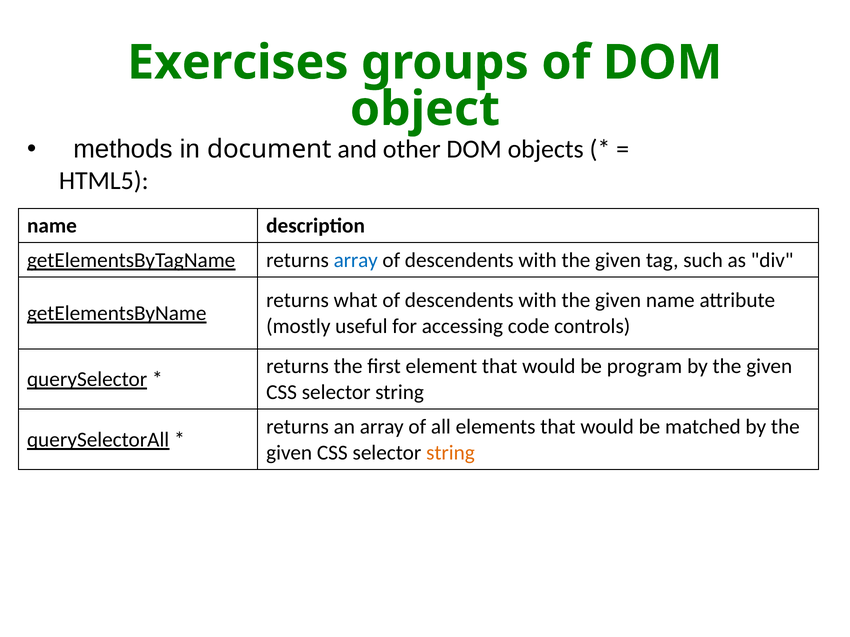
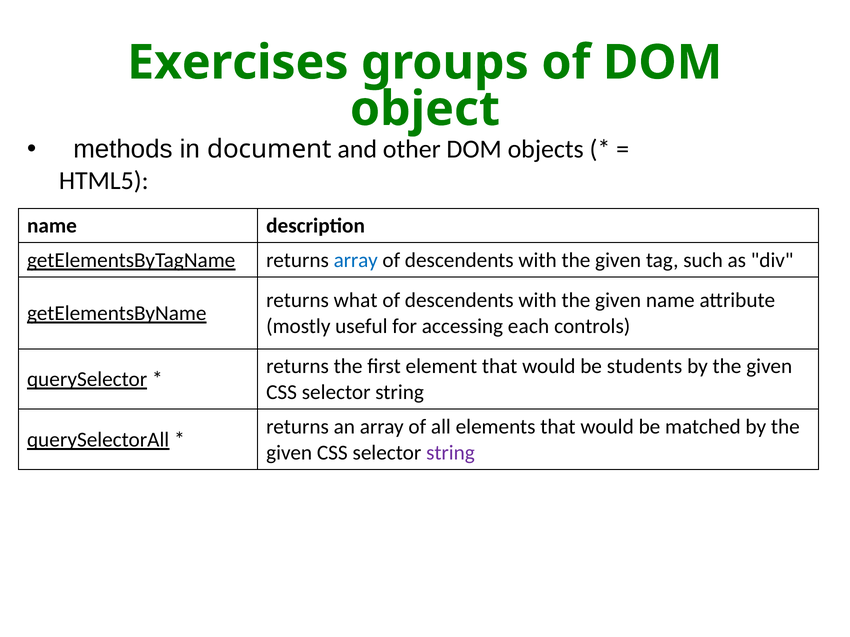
code: code -> each (529, 326)
program: program -> students (645, 367)
string colour: orange -> purple (450, 453)
